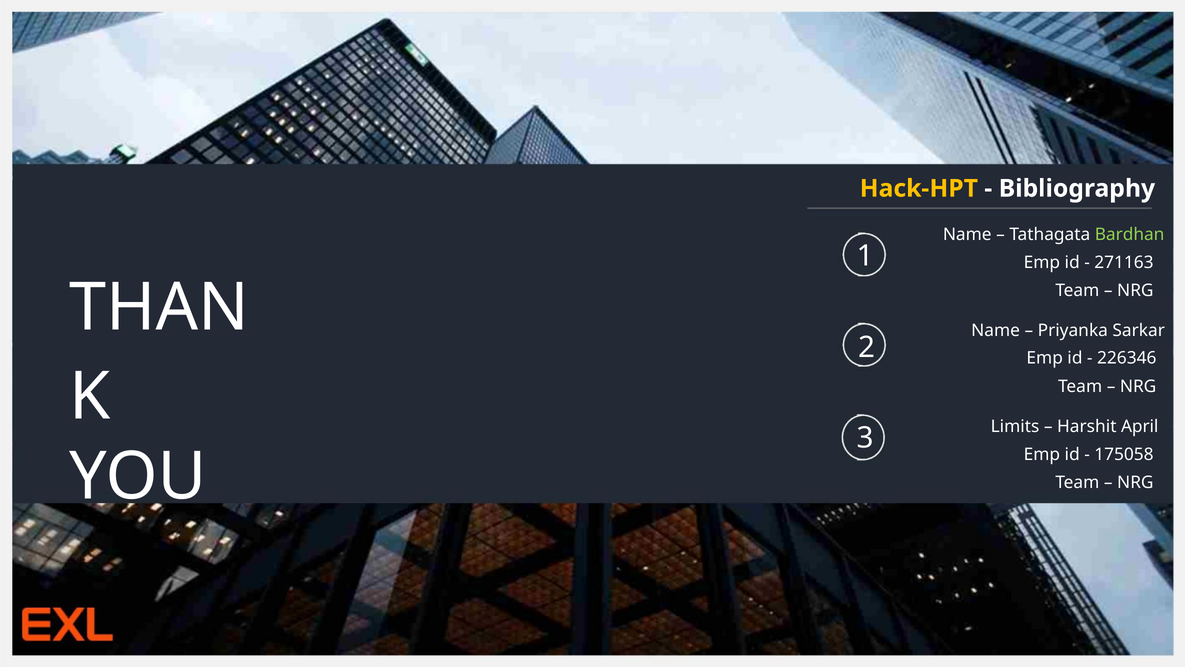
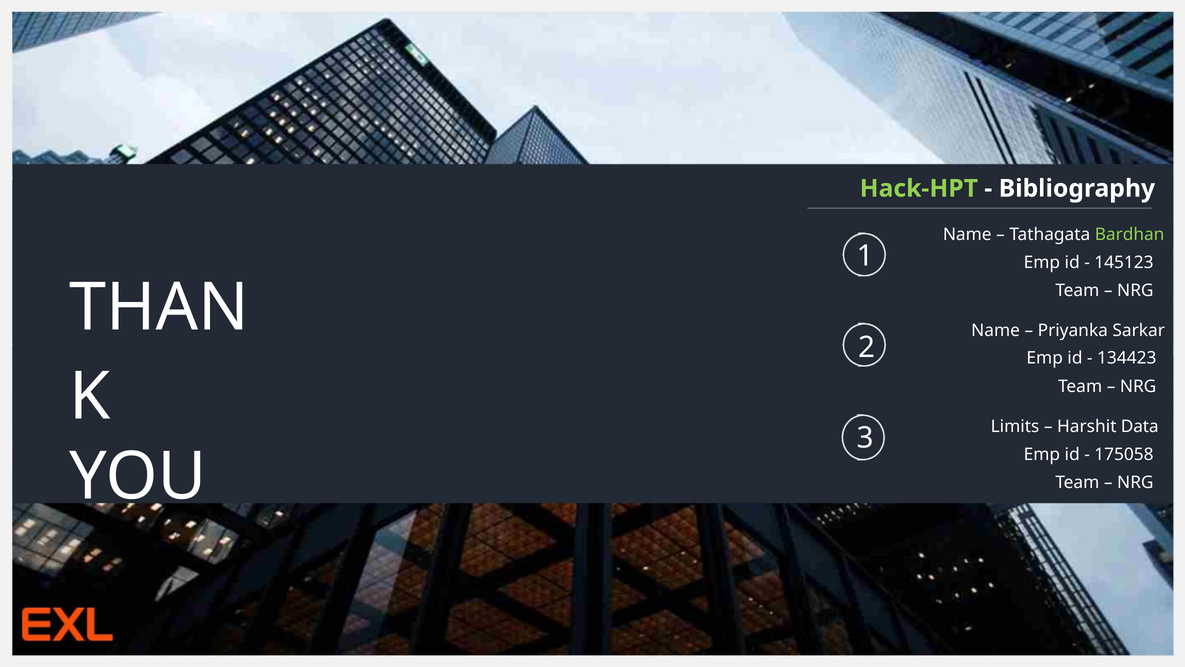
Hack-HPT colour: yellow -> light green (919, 188)
271163: 271163 -> 145123 (1124, 263)
226346: 226346 -> 134423 (1127, 358)
April: April -> Data (1140, 426)
